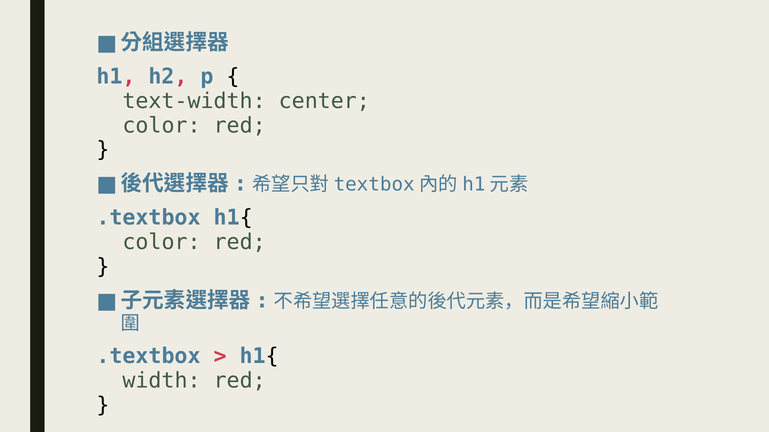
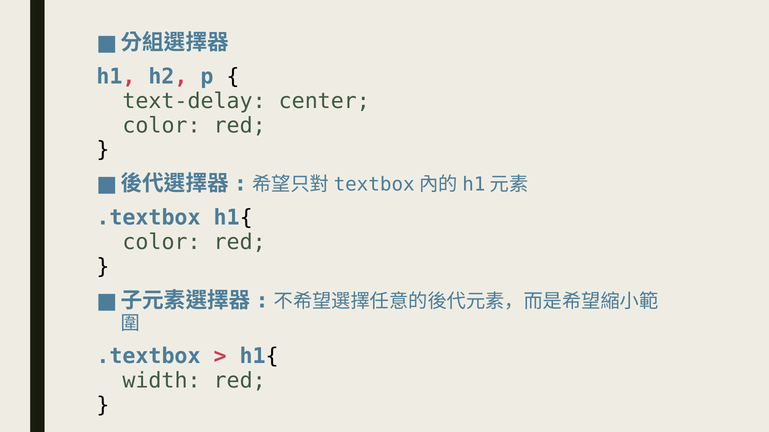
text-width: text-width -> text-delay (194, 101)
